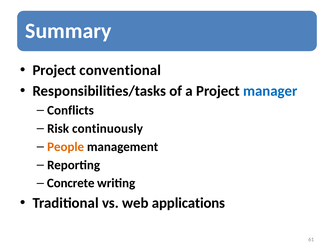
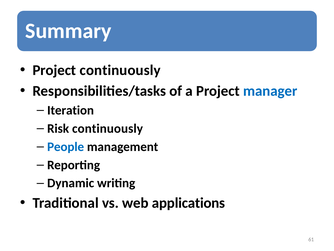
Project conventional: conventional -> continuously (120, 70)
Conflicts: Conflicts -> Iteration (71, 110)
People colour: orange -> blue (66, 146)
Concrete: Concrete -> Dynamic (71, 183)
